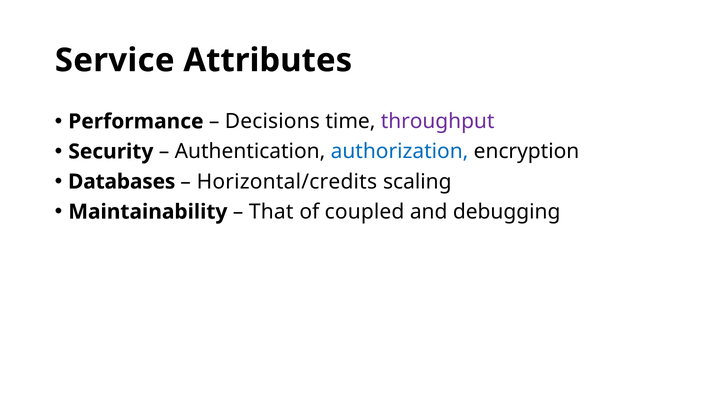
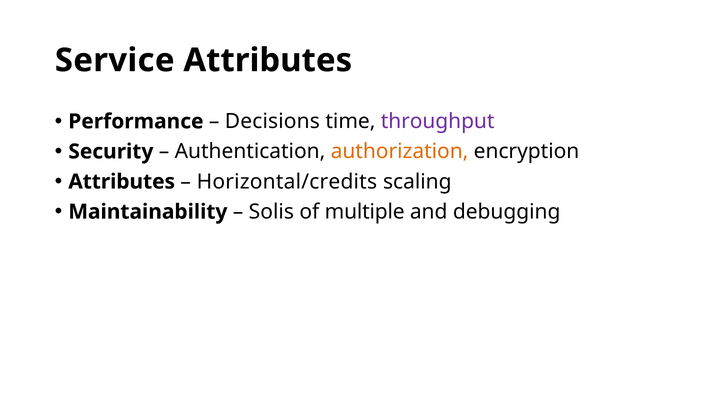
authorization colour: blue -> orange (399, 152)
Databases: Databases -> Attributes (122, 182)
That: That -> Solis (271, 212)
coupled: coupled -> multiple (365, 212)
